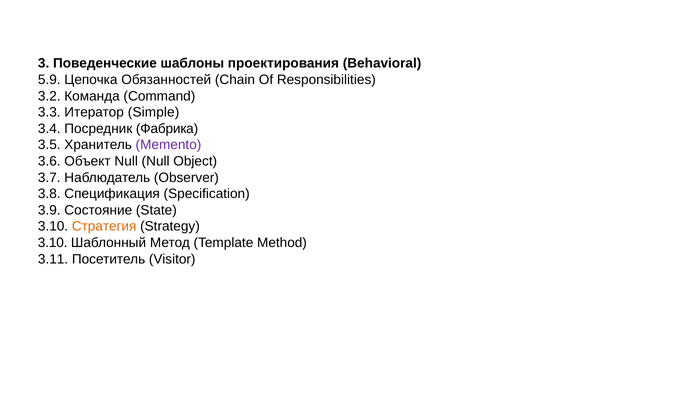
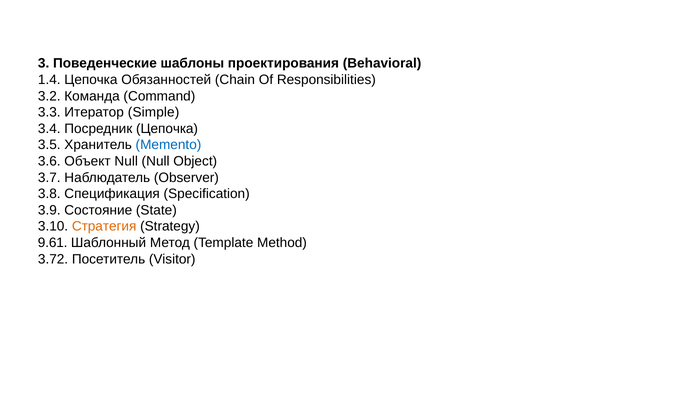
5.9: 5.9 -> 1.4 (49, 80)
Посредник Фабрика: Фабрика -> Цепочка (167, 129)
Memento colour: purple -> blue (168, 145)
3.10: 3.10 -> 9.61 (53, 243)
3.11: 3.11 -> 3.72 (53, 259)
